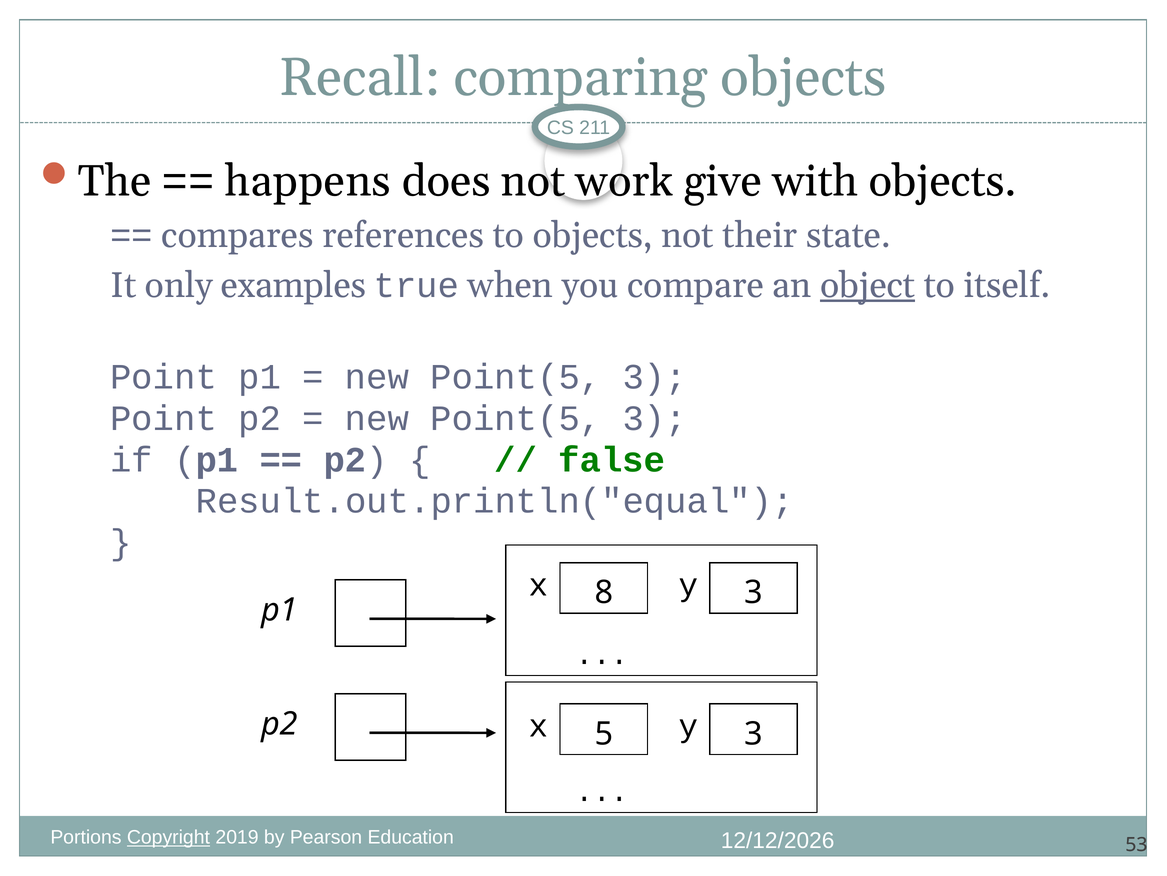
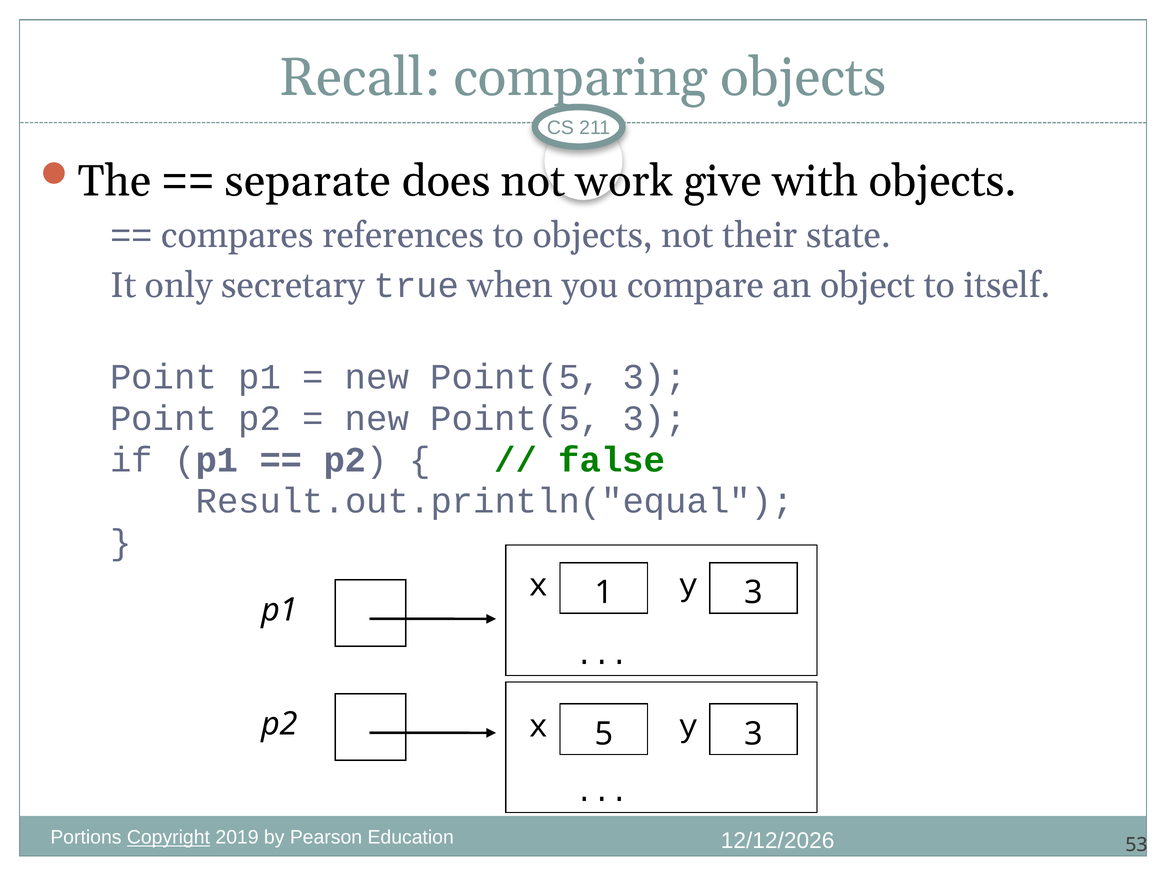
happens: happens -> separate (308, 181)
examples: examples -> secretary (293, 285)
object underline: present -> none (868, 285)
8: 8 -> 1 (604, 592)
